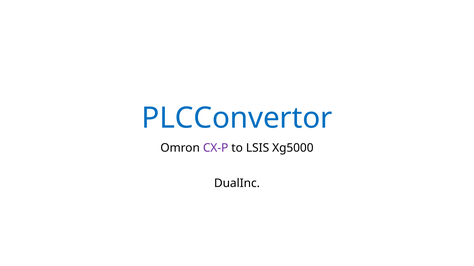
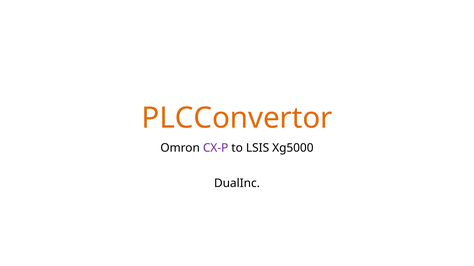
PLCConvertor colour: blue -> orange (237, 118)
